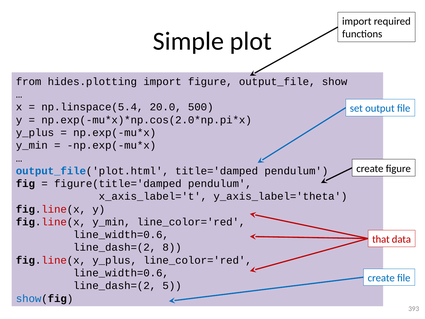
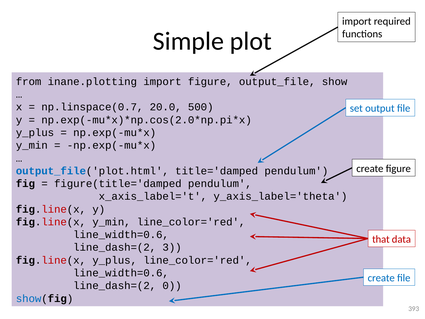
hides.plotting: hides.plotting -> inane.plotting (92, 82)
np.linspace(5.4: np.linspace(5.4 -> np.linspace(0.7 (92, 107)
8: 8 -> 3 (172, 247)
5: 5 -> 0 (172, 286)
